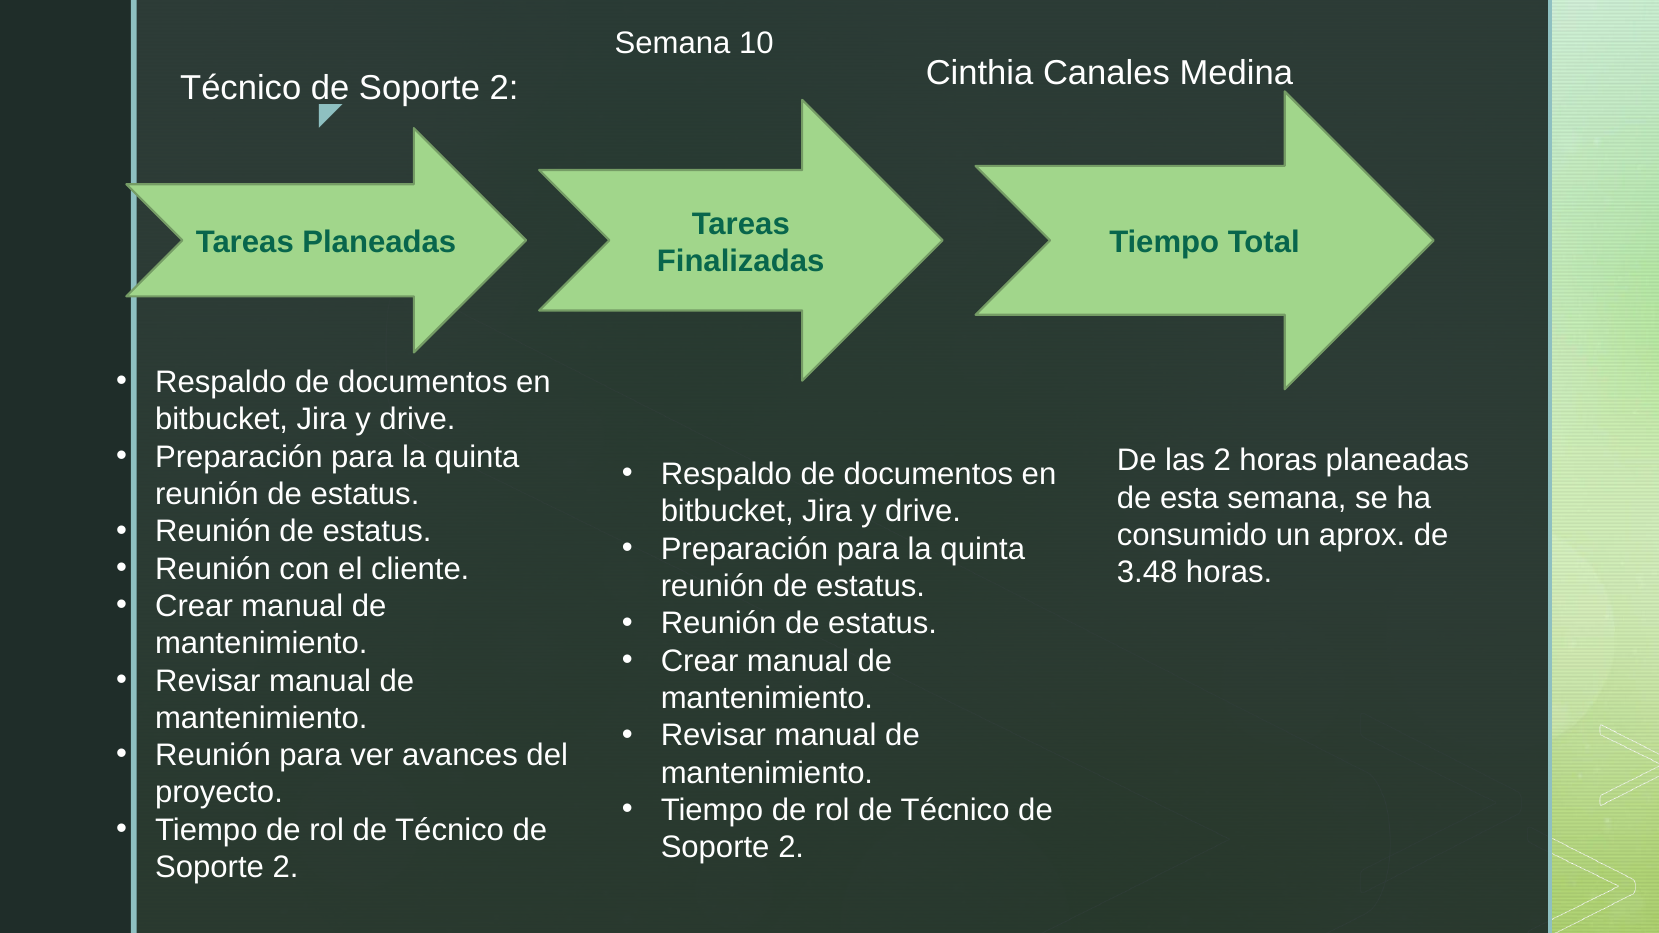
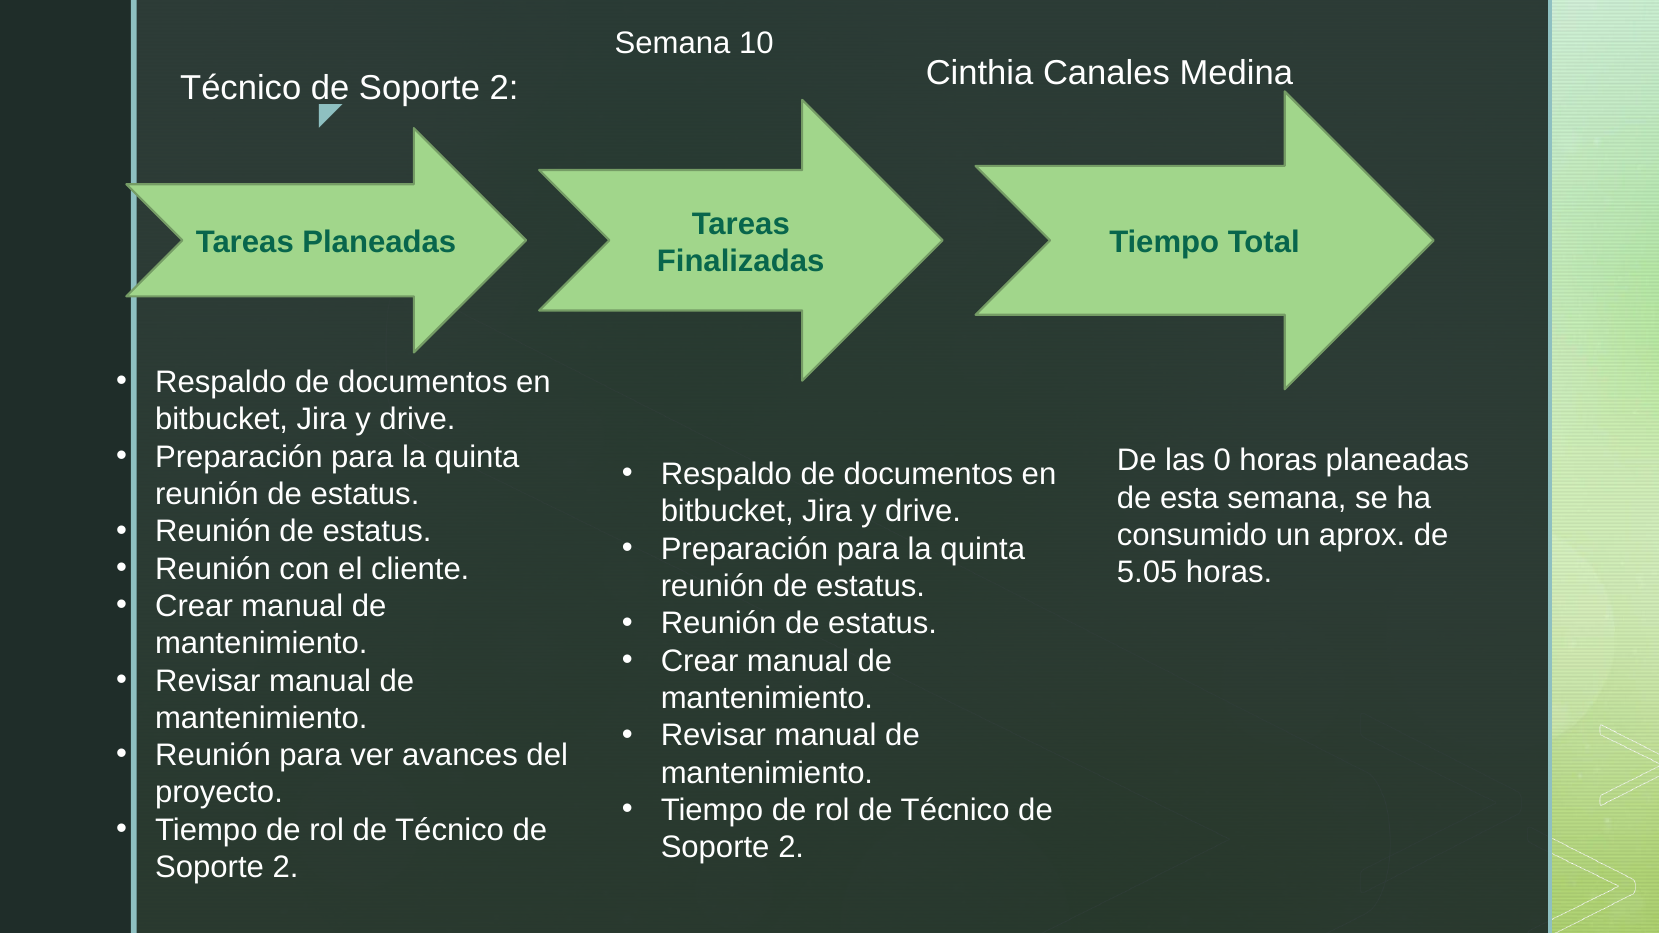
las 2: 2 -> 0 (1222, 461)
3.48: 3.48 -> 5.05 (1147, 573)
